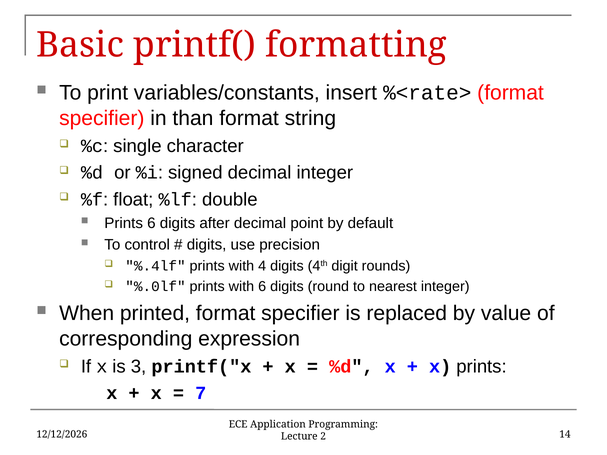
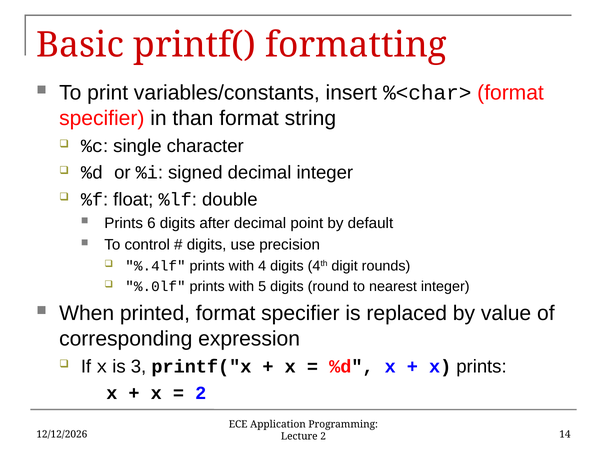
%<rate>: %<rate> -> %<char> (427, 93)
with 6: 6 -> 5 (262, 287)
7: 7 -> 2 (201, 393)
